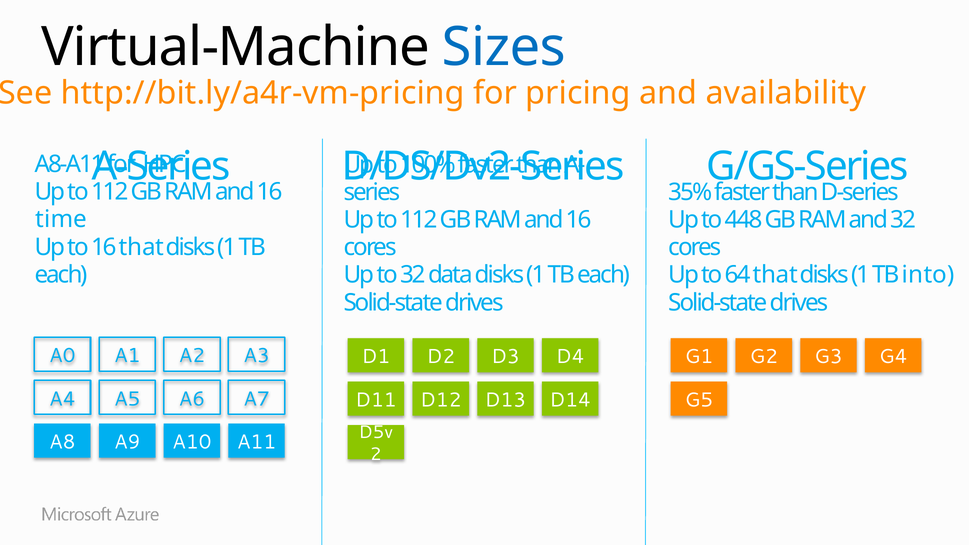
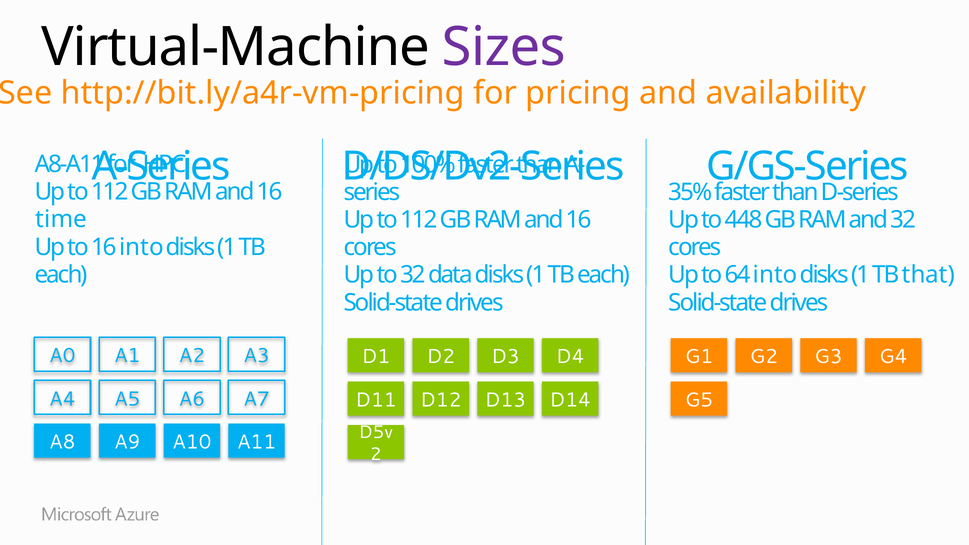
Sizes colour: blue -> purple (504, 47)
16 that: that -> into (141, 247)
64 that: that -> into (775, 275)
into: into -> that (928, 275)
